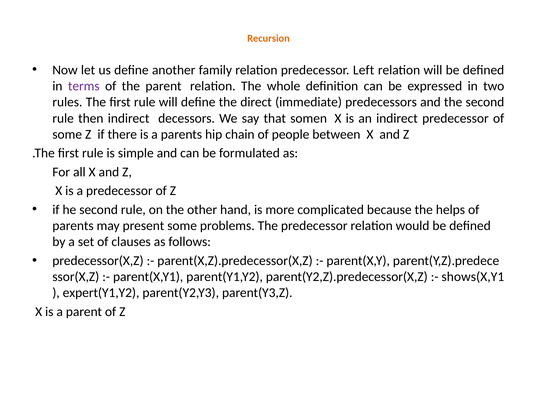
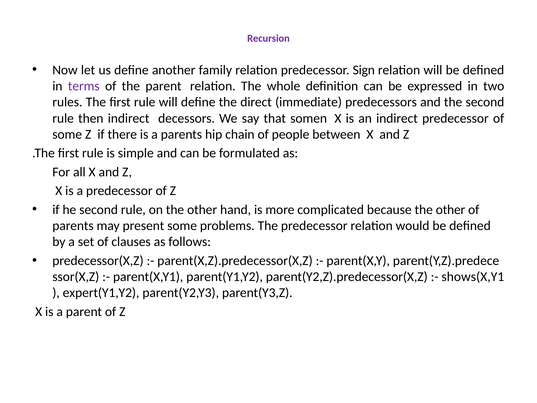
Recursion colour: orange -> purple (268, 38)
Left: Left -> Sign (364, 70)
because the helps: helps -> other (451, 209)
